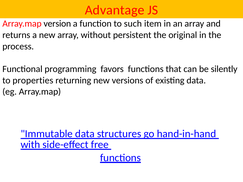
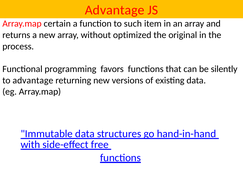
version: version -> certain (57, 24)
persistent: persistent -> optimized (132, 35)
to properties: properties -> advantage (33, 80)
